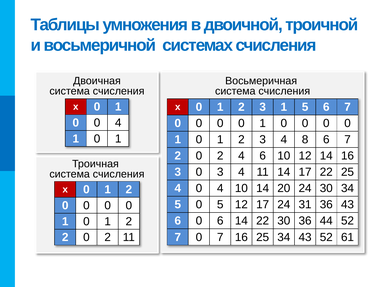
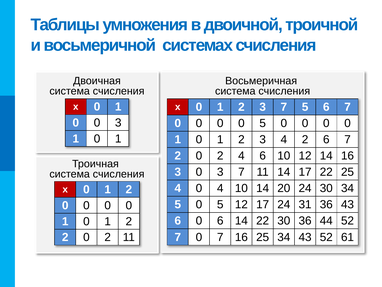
2 3 1: 1 -> 7 (284, 107)
0 0 4: 4 -> 3 (118, 123)
1: 1 -> 5 (263, 123)
4 8: 8 -> 2 (305, 139)
0 3 4: 4 -> 7 (241, 172)
